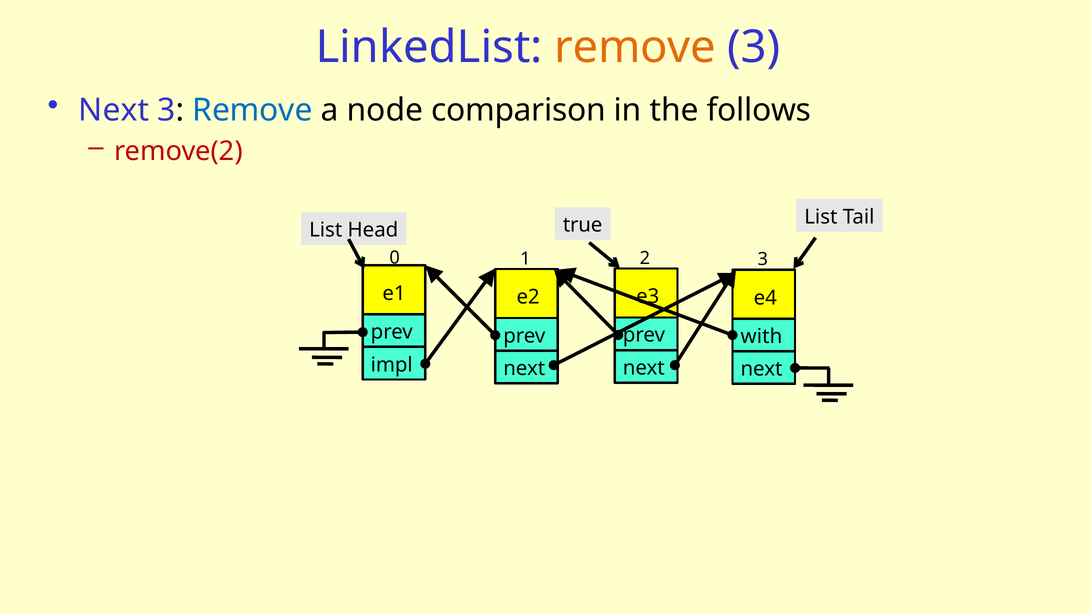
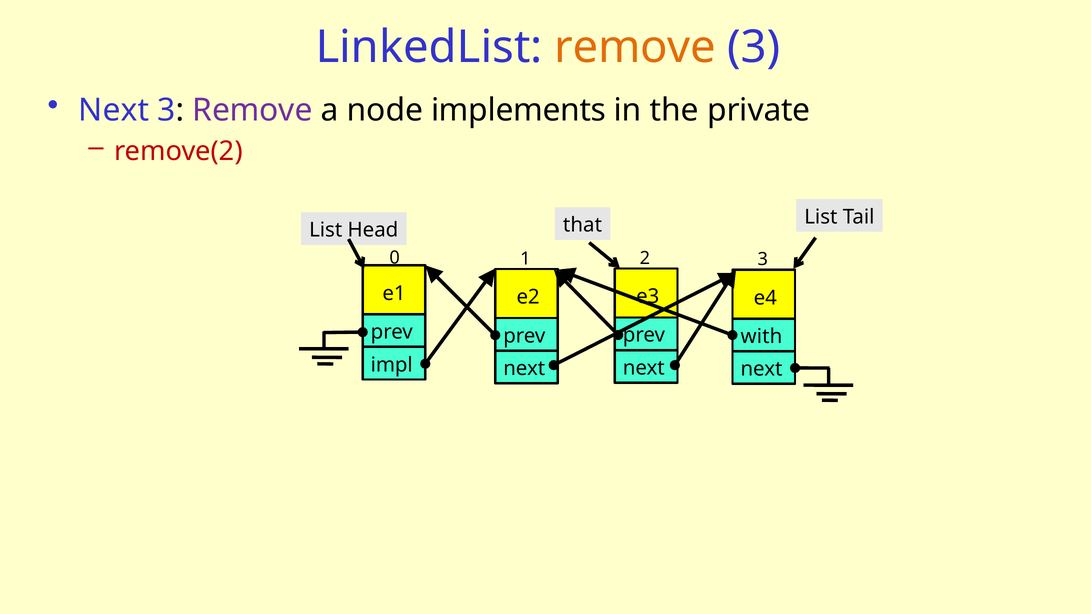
Remove colour: blue -> purple (252, 110)
comparison: comparison -> implements (519, 110)
follows: follows -> private (759, 110)
true: true -> that (582, 225)
